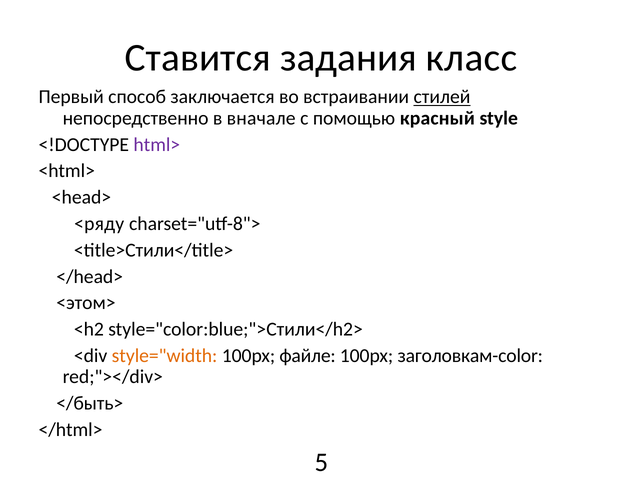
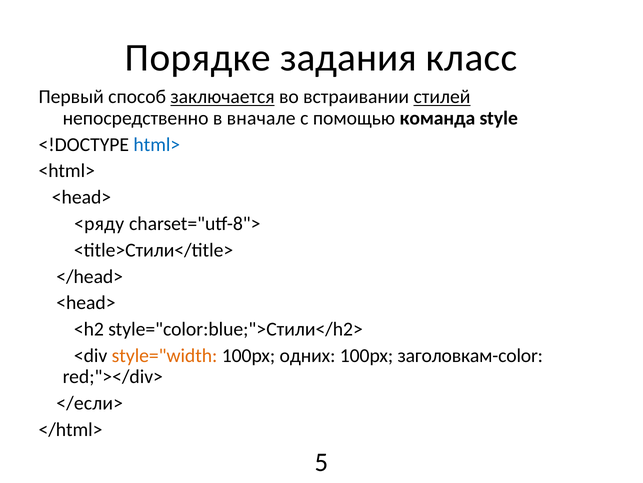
Ставится: Ставится -> Порядке (198, 58)
заключается underline: none -> present (223, 97)
красный: красный -> команда (437, 118)
html> colour: purple -> blue (157, 144)
<этом>: <этом> -> <head> (86, 302)
файле: файле -> одних (307, 355)
</быть>: </быть> -> </если> (90, 403)
